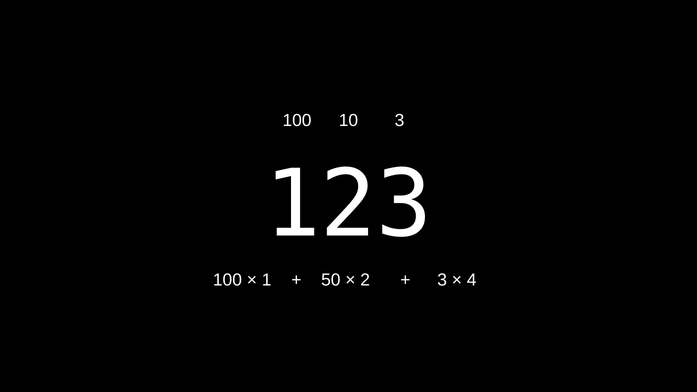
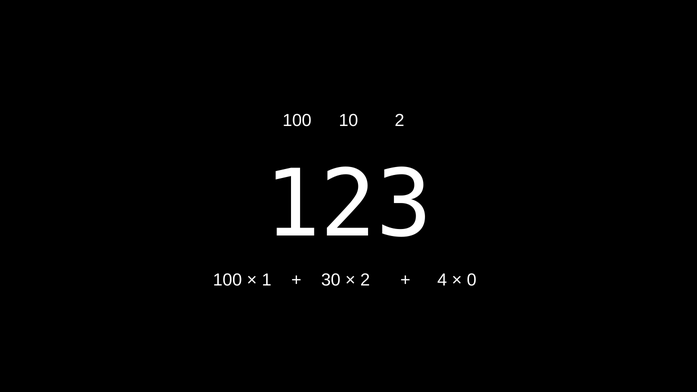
10 3: 3 -> 2 (400, 120)
50: 50 -> 30 (331, 280)
2 3: 3 -> 4 (442, 280)
4: 4 -> 0 (472, 280)
